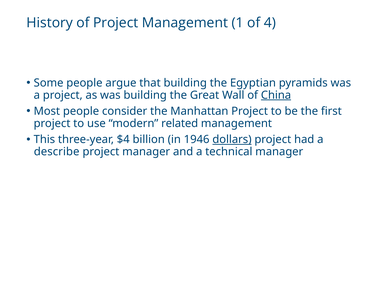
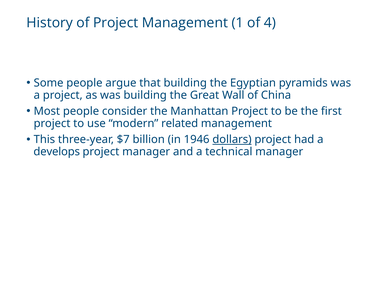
China underline: present -> none (276, 95)
$4: $4 -> $7 (123, 139)
describe: describe -> develops (57, 152)
